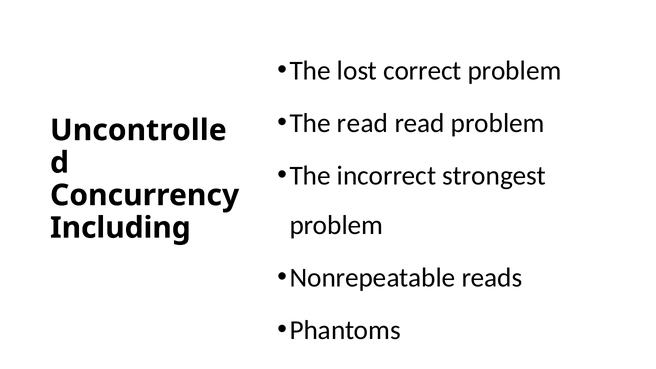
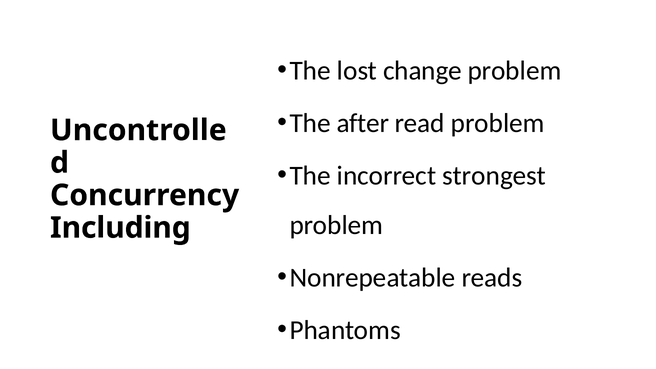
correct: correct -> change (422, 71)
The read: read -> after (363, 123)
